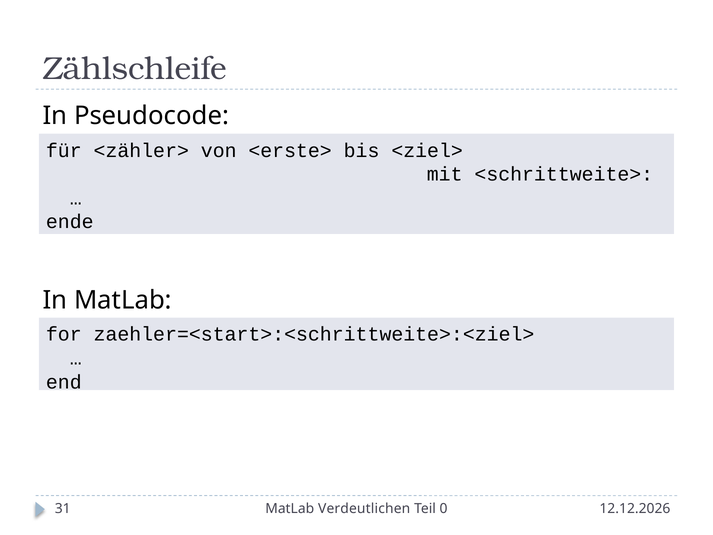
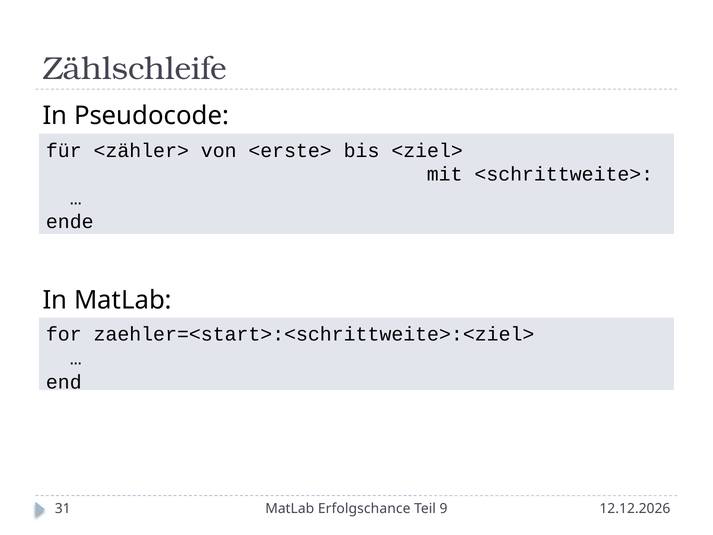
Verdeutlichen: Verdeutlichen -> Erfolgschance (364, 508)
0: 0 -> 9 (444, 508)
